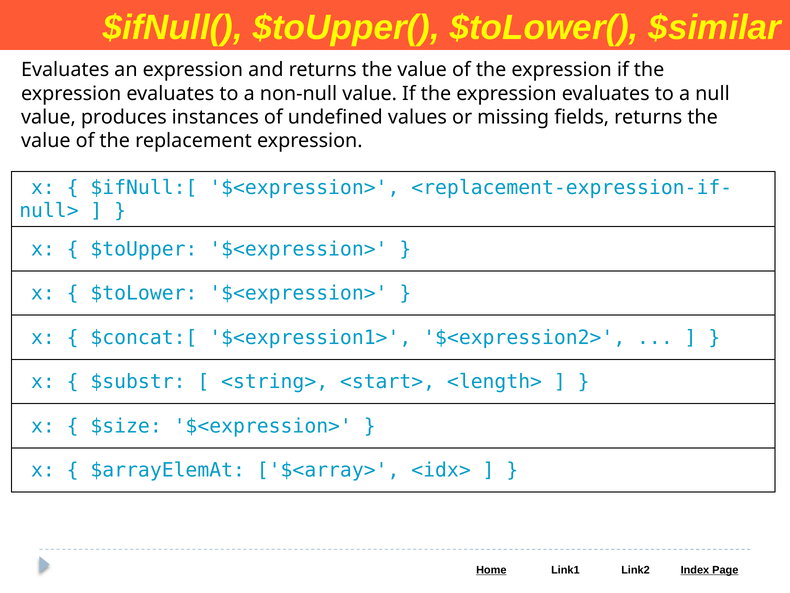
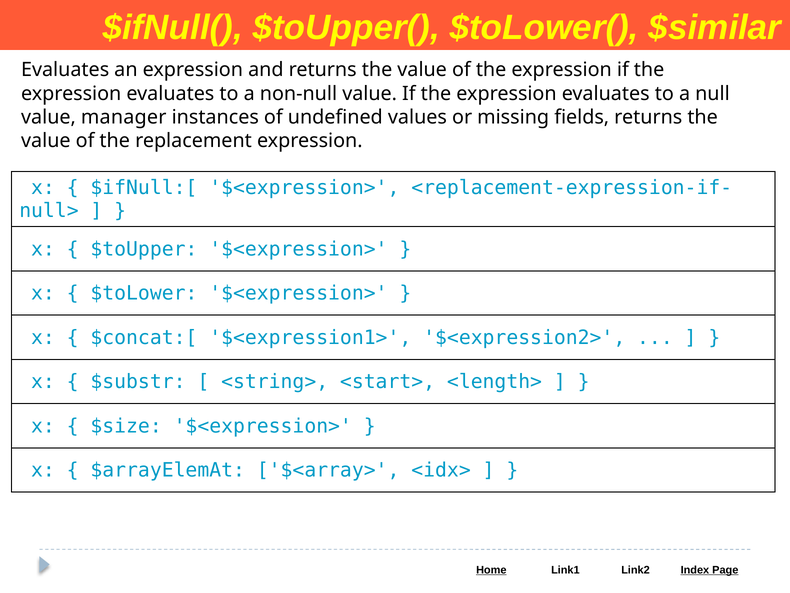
produces: produces -> manager (124, 117)
